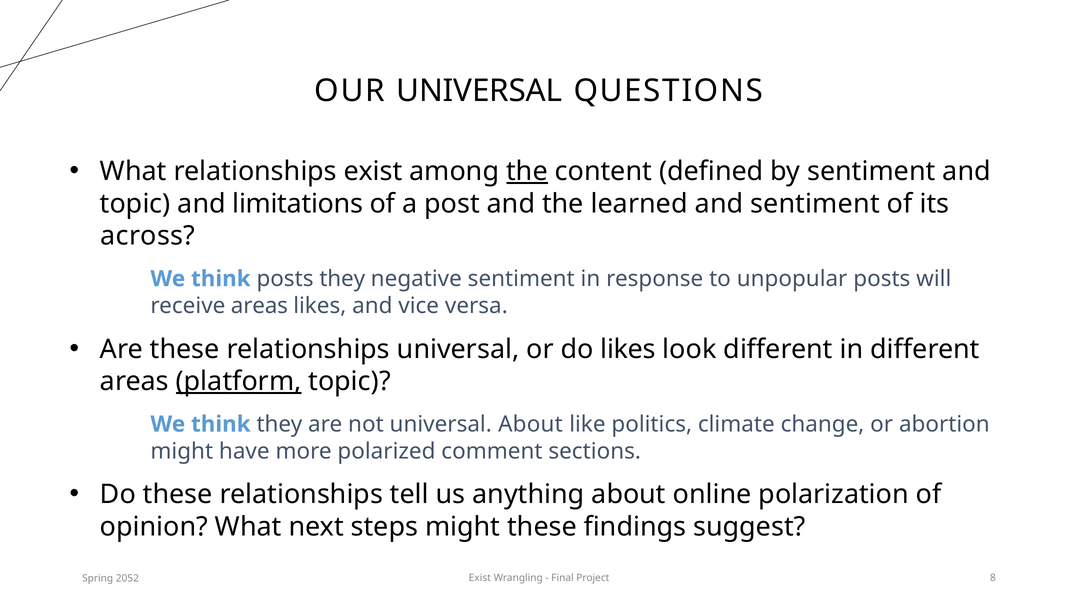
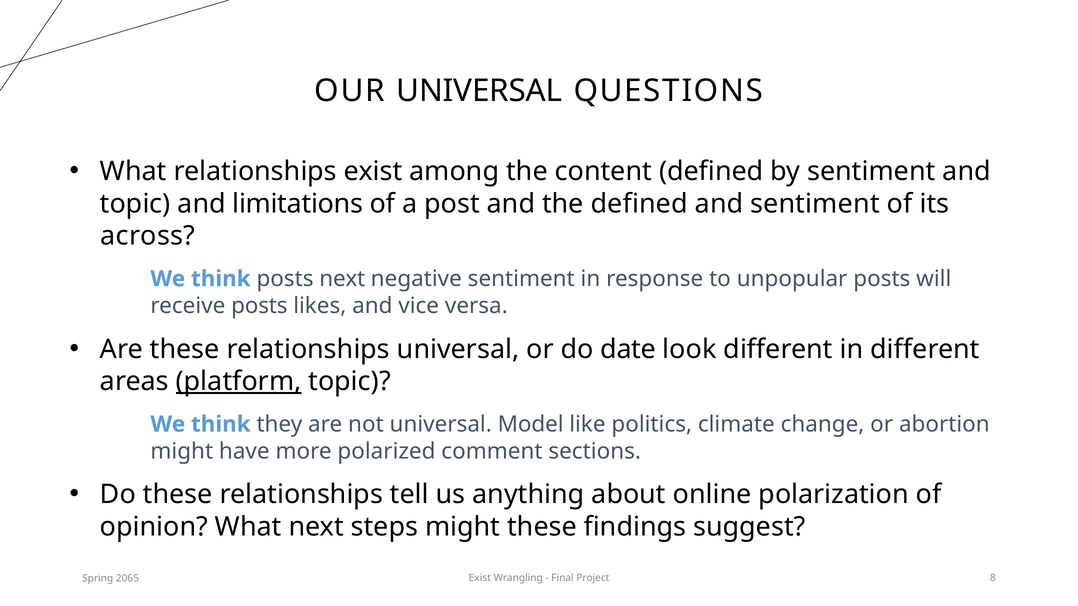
the underline: present -> none (527, 171)
the learned: learned -> defined (639, 204)
posts they: they -> next (342, 279)
receive areas: areas -> posts (259, 306)
do likes: likes -> date (628, 349)
universal About: About -> Model (531, 424)
2052: 2052 -> 2065 (127, 579)
